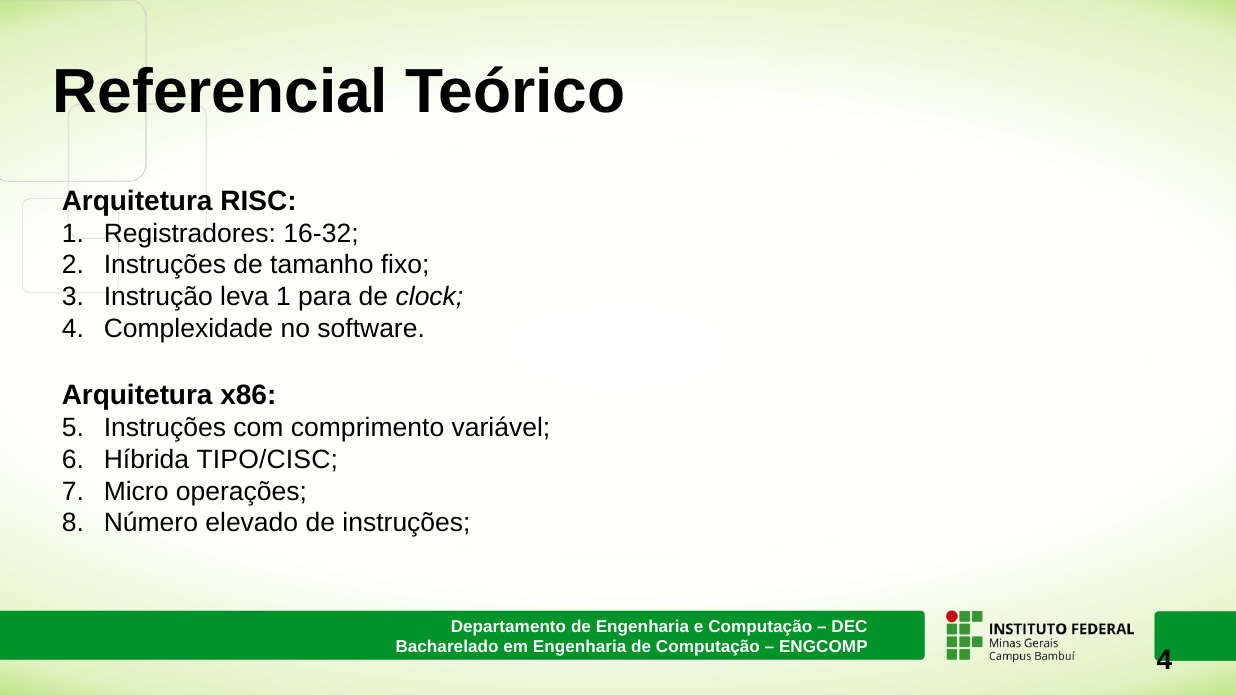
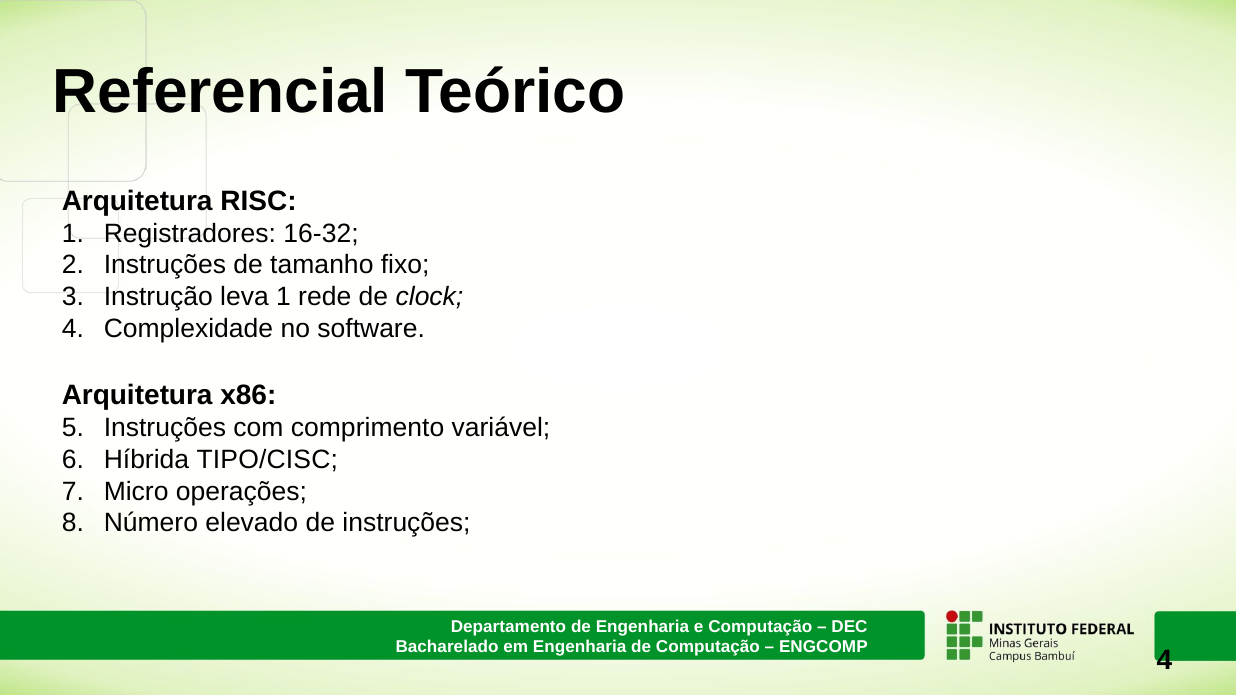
para: para -> rede (325, 297)
